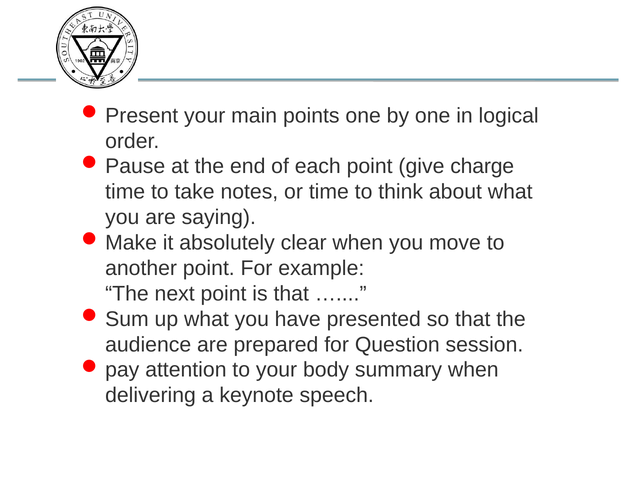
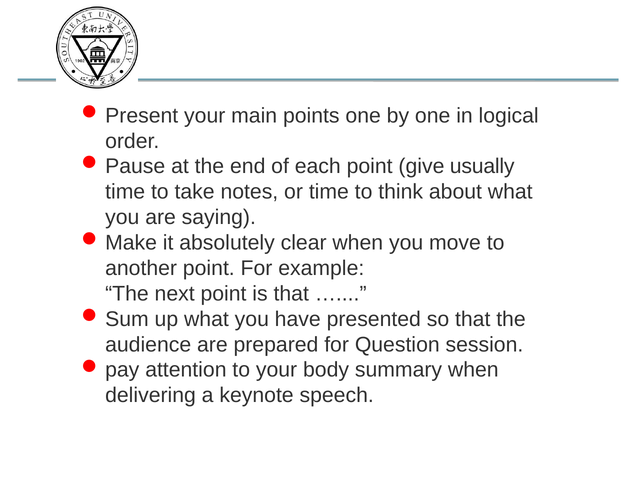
charge: charge -> usually (482, 166)
